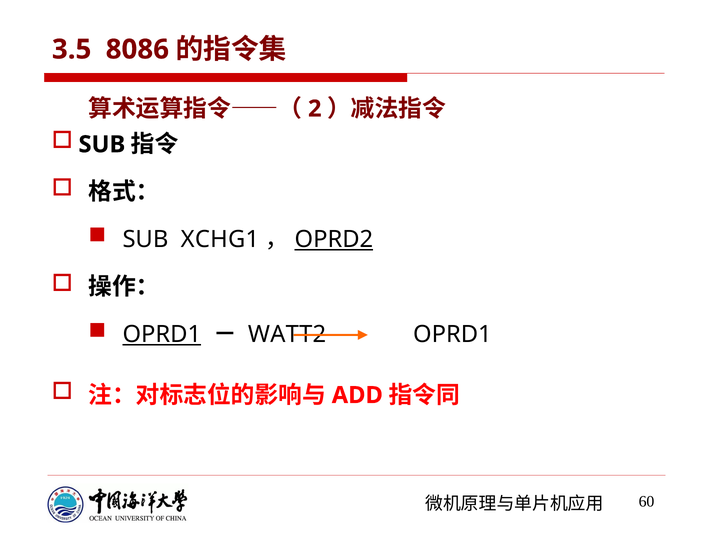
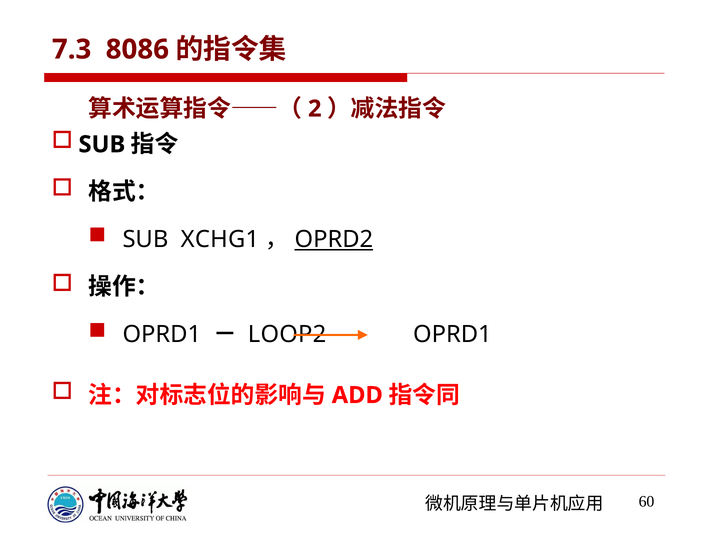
3.5: 3.5 -> 7.3 (72, 49)
OPRD1 underline: present -> none (162, 334)
WATT2: WATT2 -> LOOP2 (287, 334)
